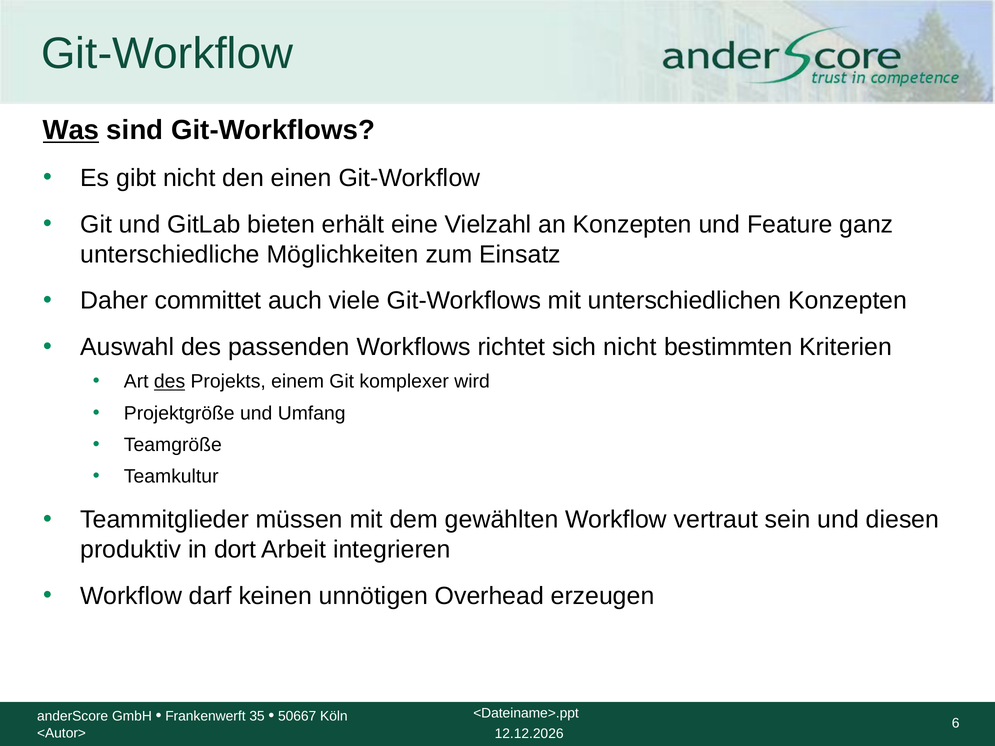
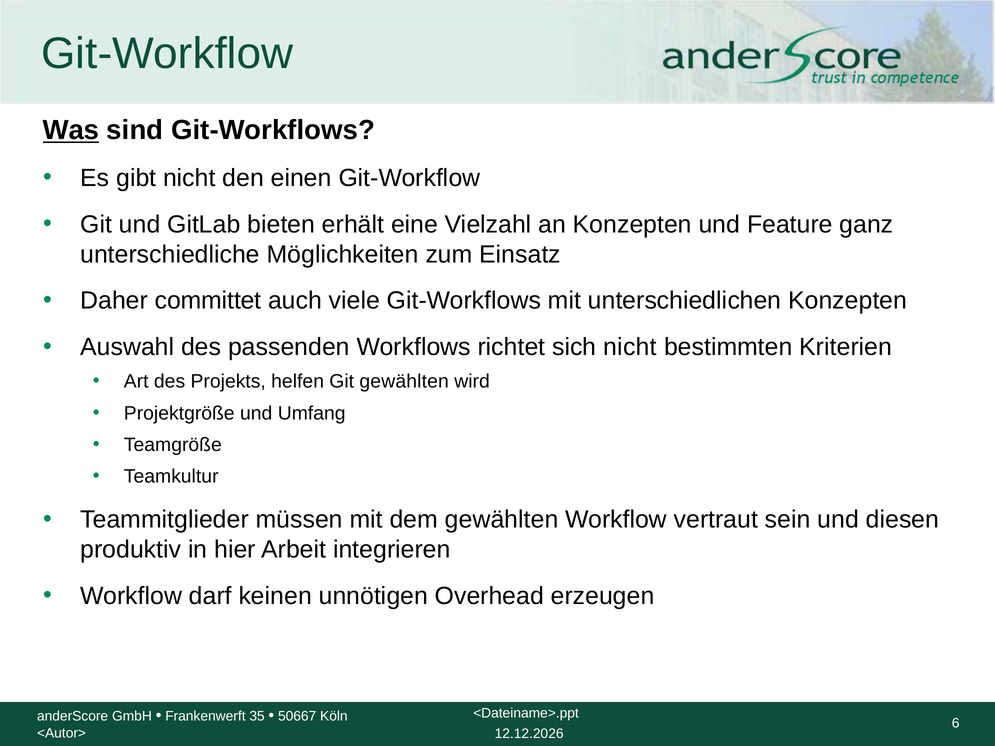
des underline: present -> none (170, 382)
einem: einem -> helfen (298, 382)
Git komplexer: komplexer -> gewählten (404, 382)
dort: dort -> hier (235, 550)
